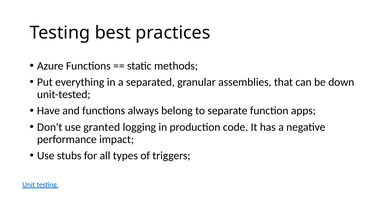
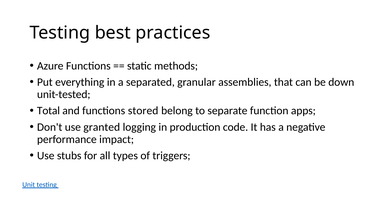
Have: Have -> Total (48, 111)
always: always -> stored (143, 111)
